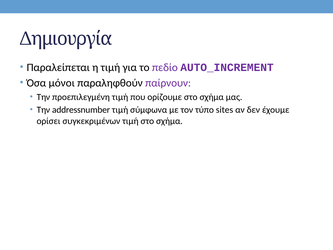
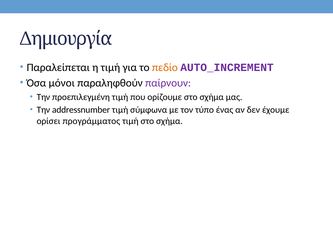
πεδίο colour: purple -> orange (165, 67)
sites: sites -> ένας (225, 110)
συγκεκριμένων: συγκεκριμένων -> προγράμματος (91, 121)
